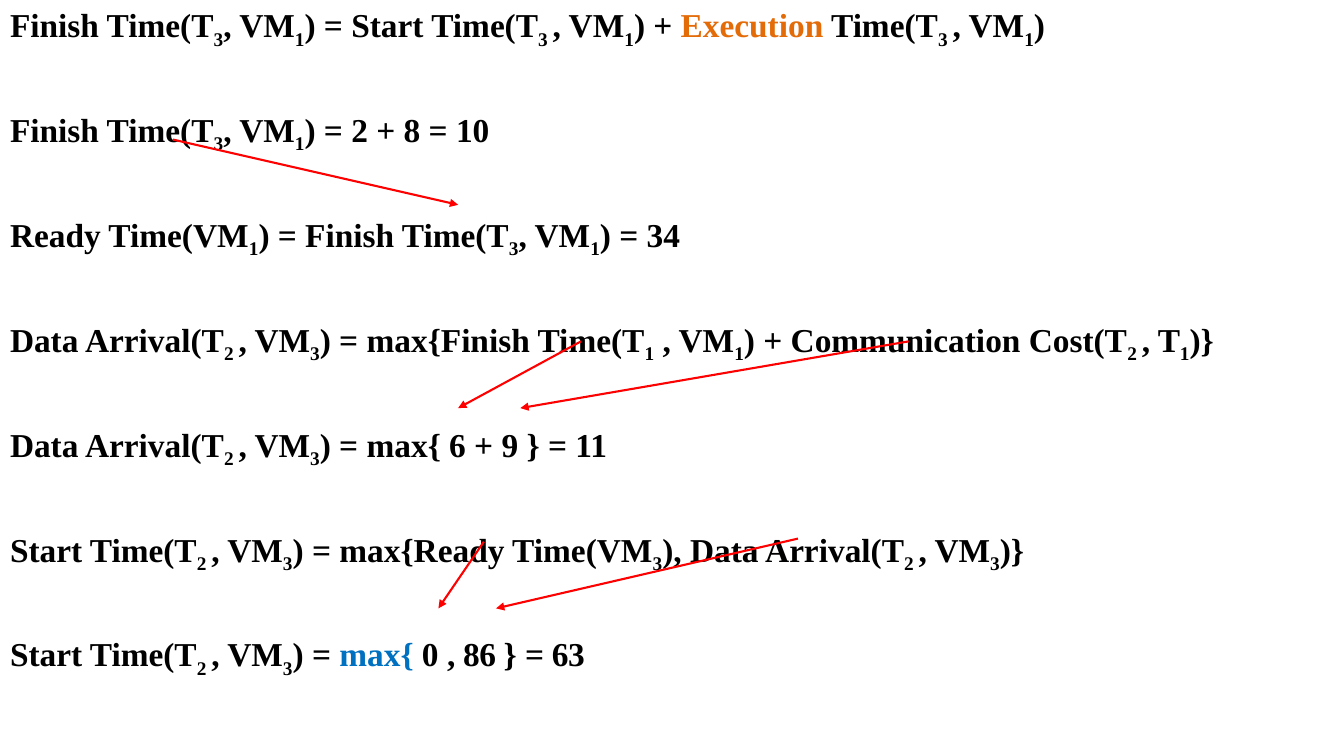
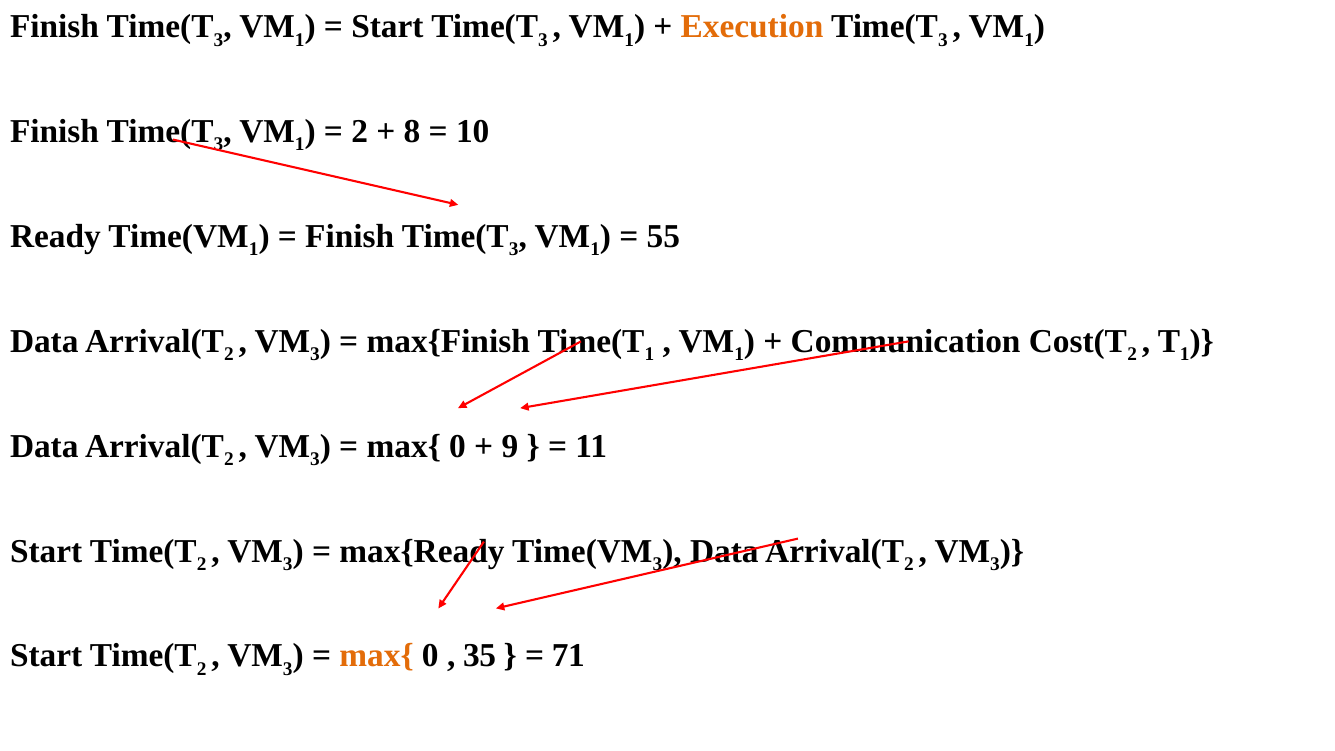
34: 34 -> 55 (663, 236)
6: 6 -> 0 (458, 446)
max{ colour: blue -> orange (377, 656)
86: 86 -> 35 (480, 656)
63: 63 -> 71 (568, 656)
